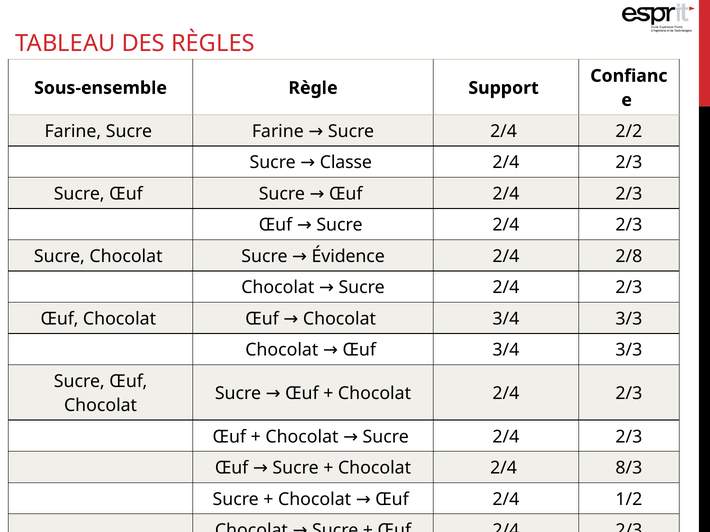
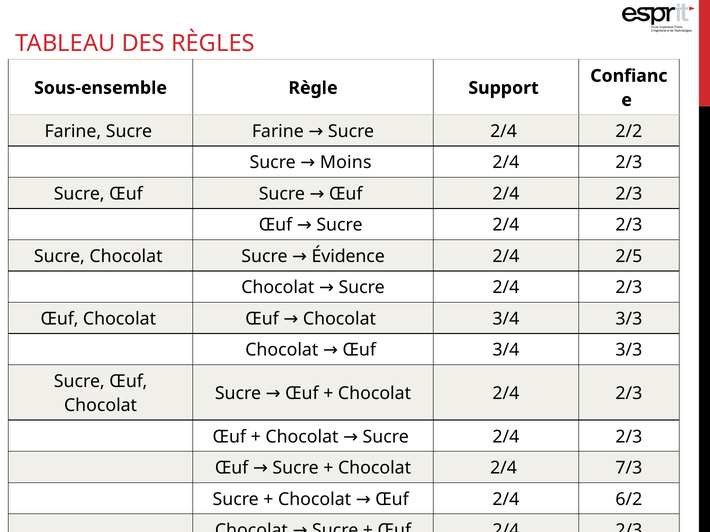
Classe: Classe -> Moins (346, 163)
2/8: 2/8 -> 2/5 (629, 257)
8/3: 8/3 -> 7/3 (629, 468)
1/2: 1/2 -> 6/2 (629, 500)
